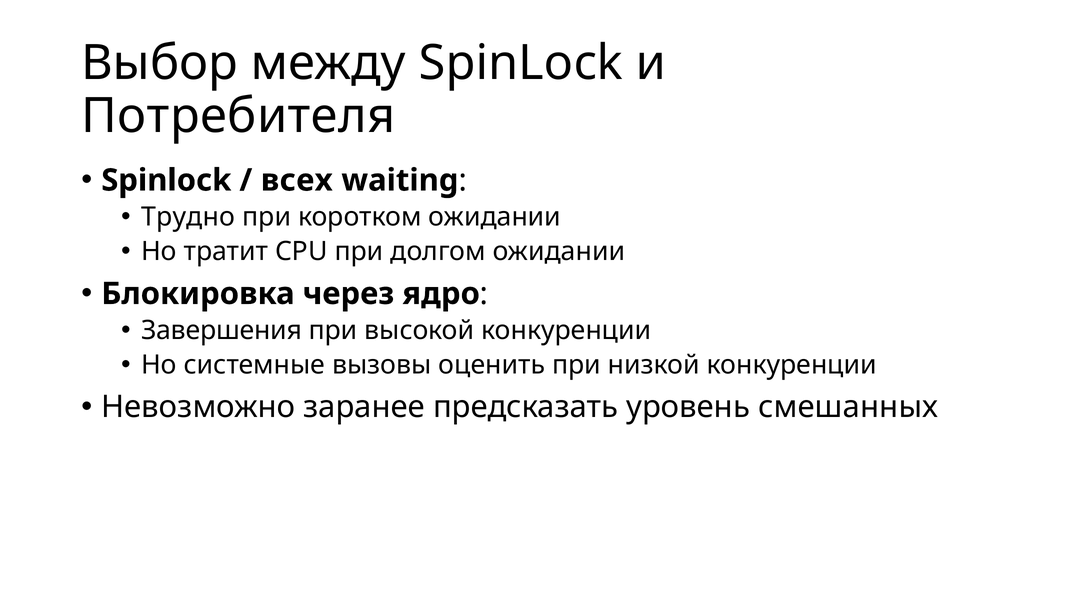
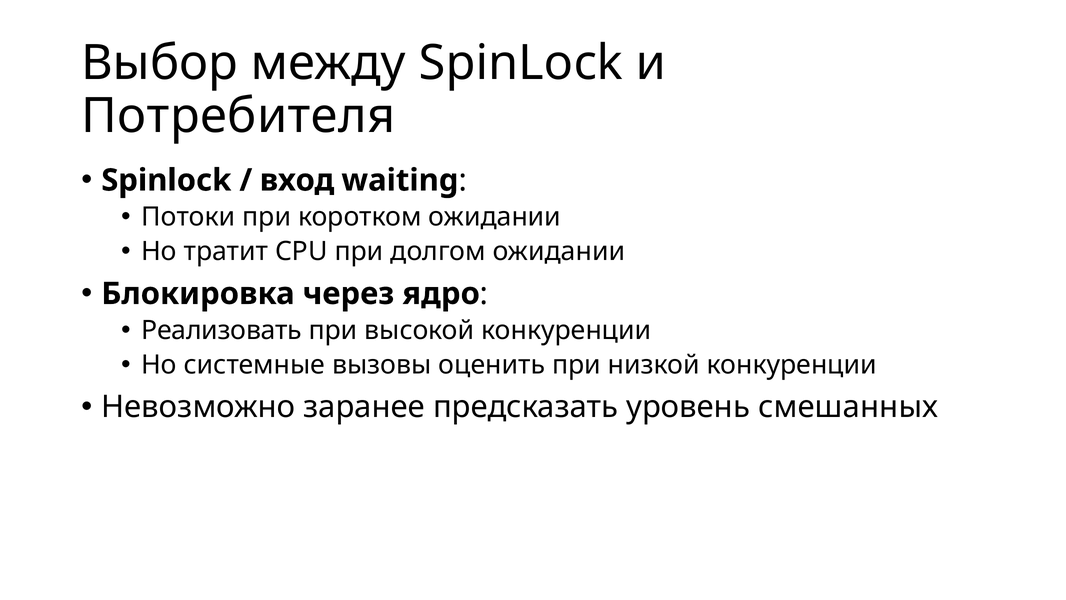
всех: всех -> вход (297, 180)
Трудно: Трудно -> Потоки (188, 217)
Завершения: Завершения -> Реализовать (222, 330)
